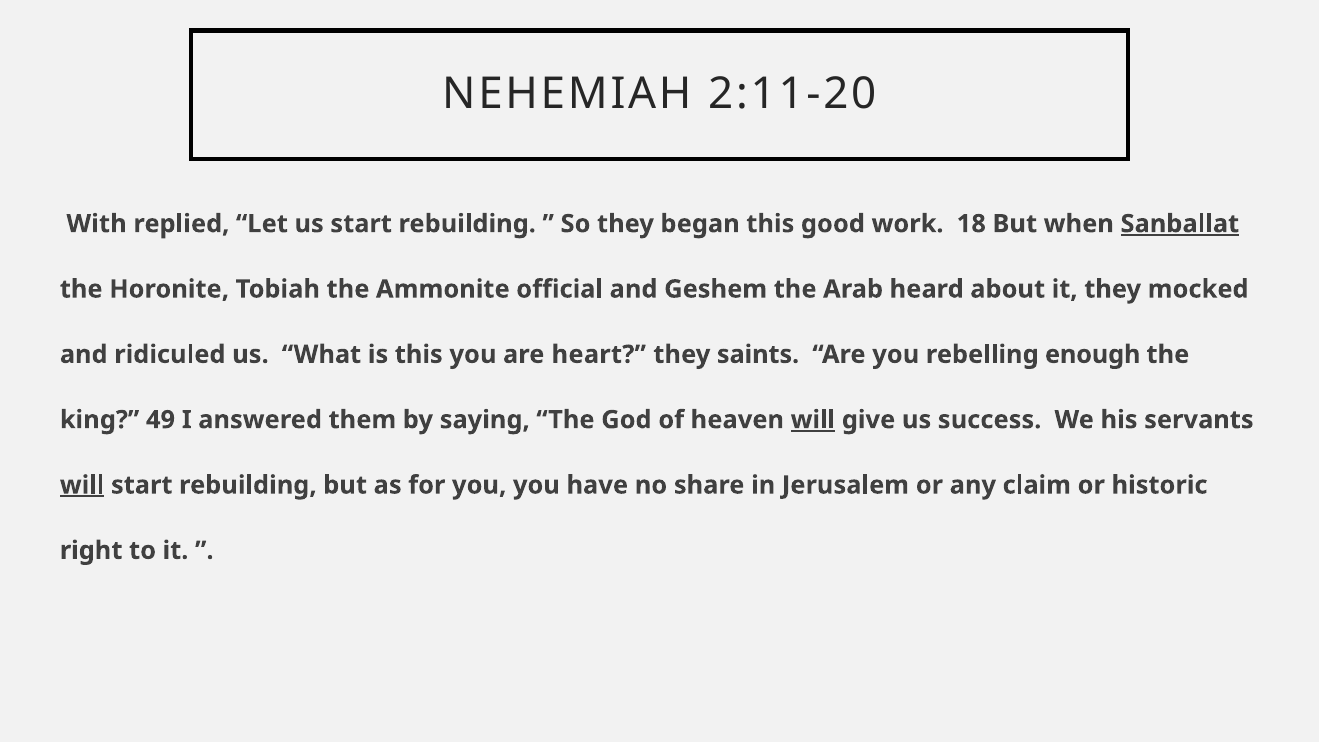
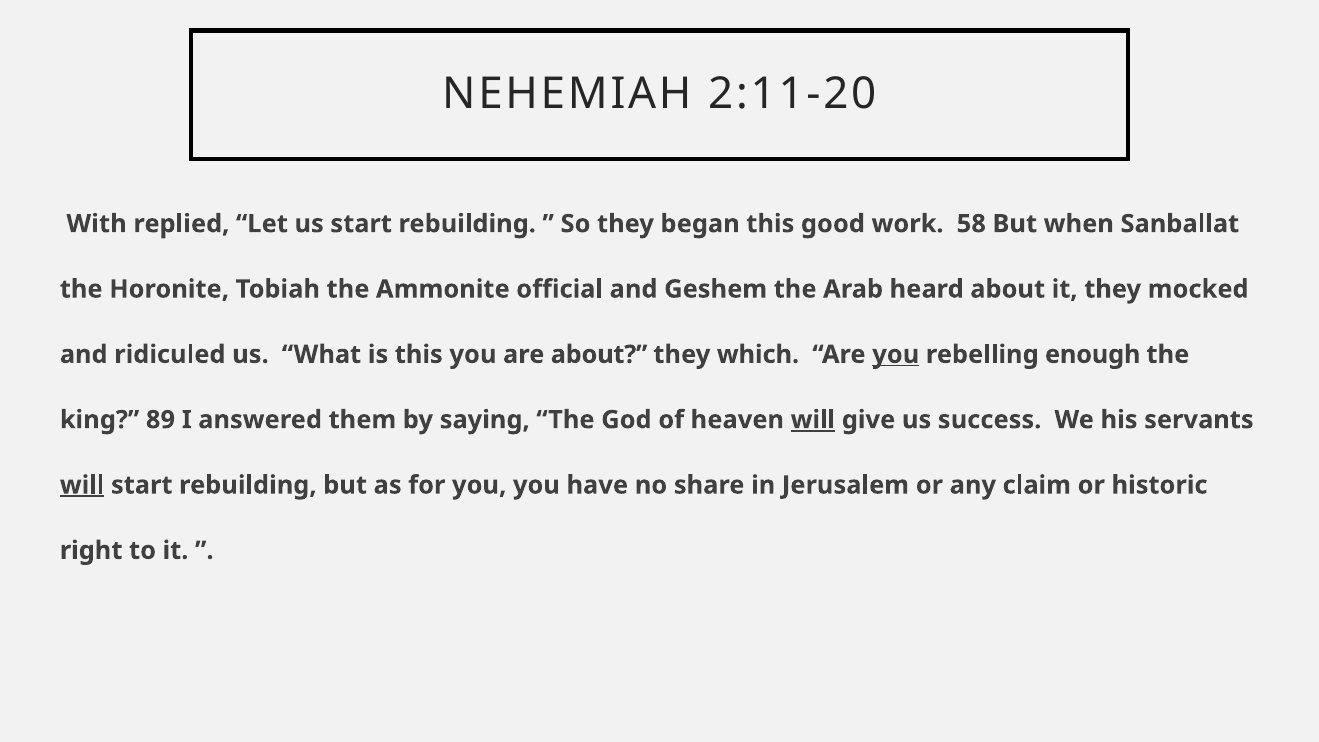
18: 18 -> 58 (971, 224)
Sanballat underline: present -> none (1180, 224)
are heart: heart -> about (599, 354)
saints: saints -> which (758, 354)
you underline: none -> present (896, 354)
49: 49 -> 89 (160, 420)
